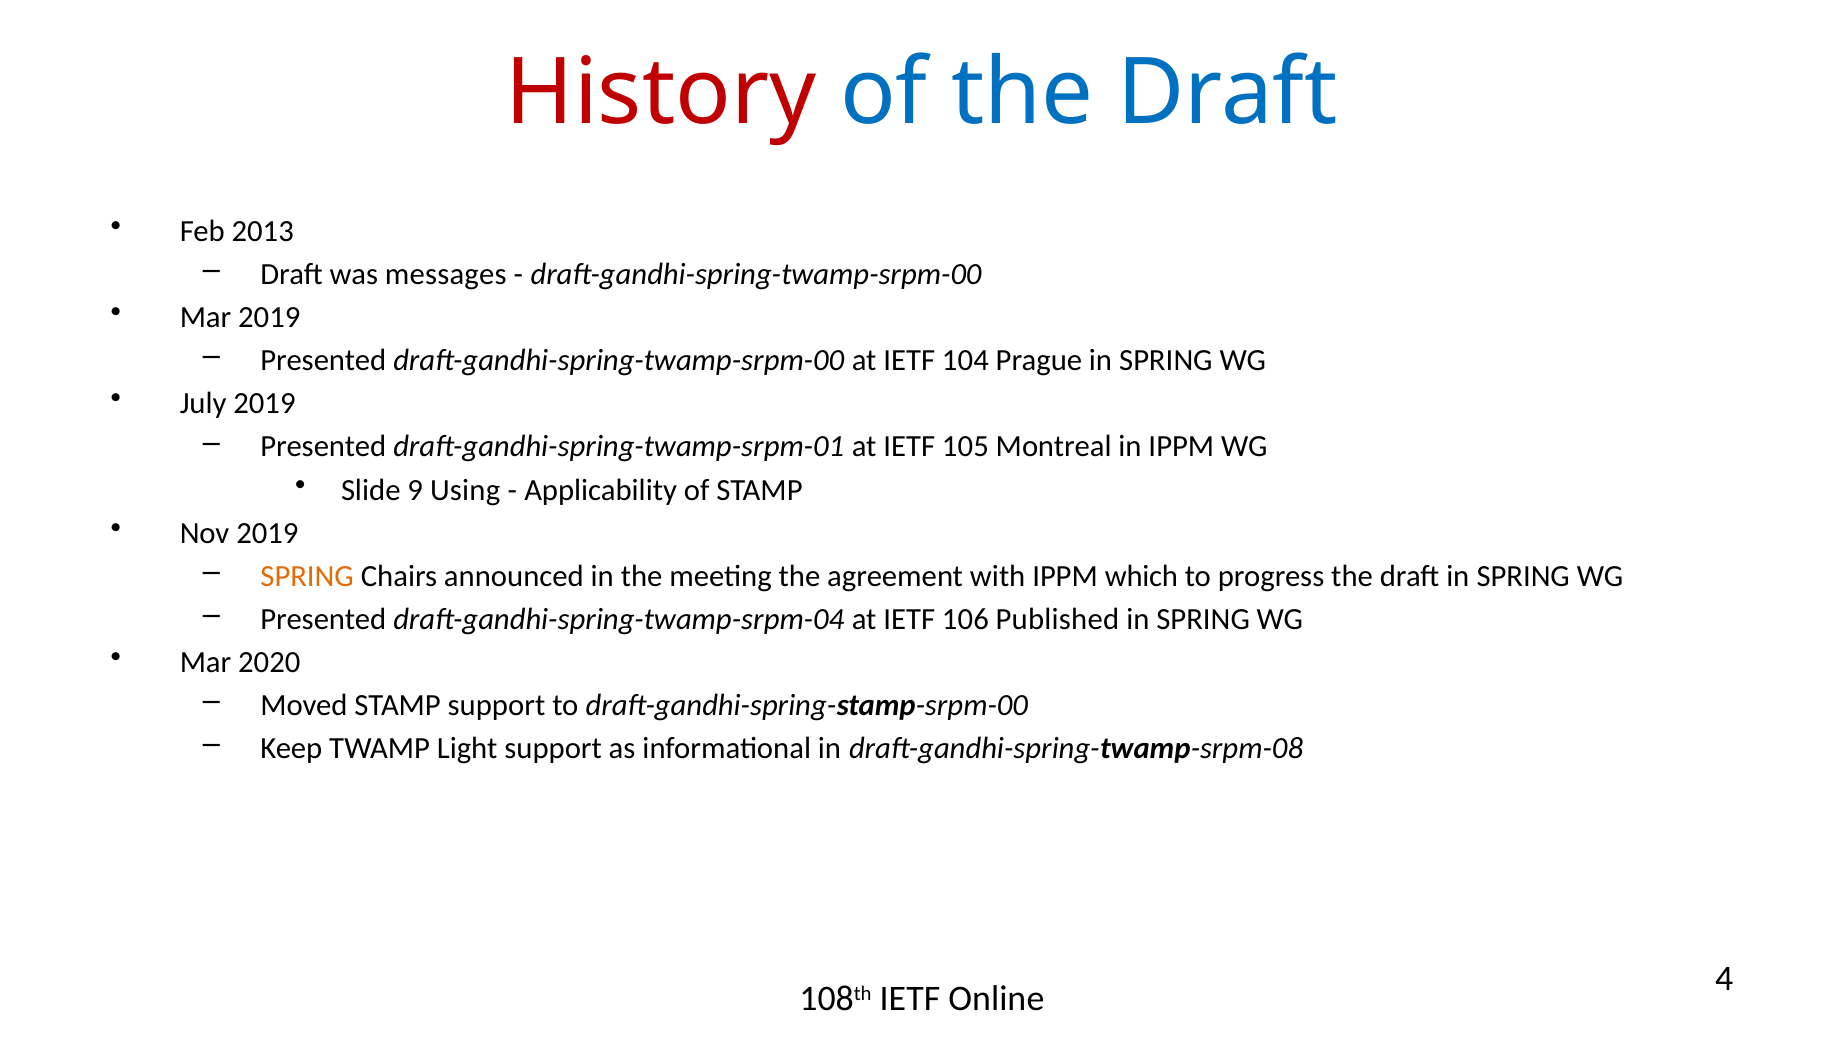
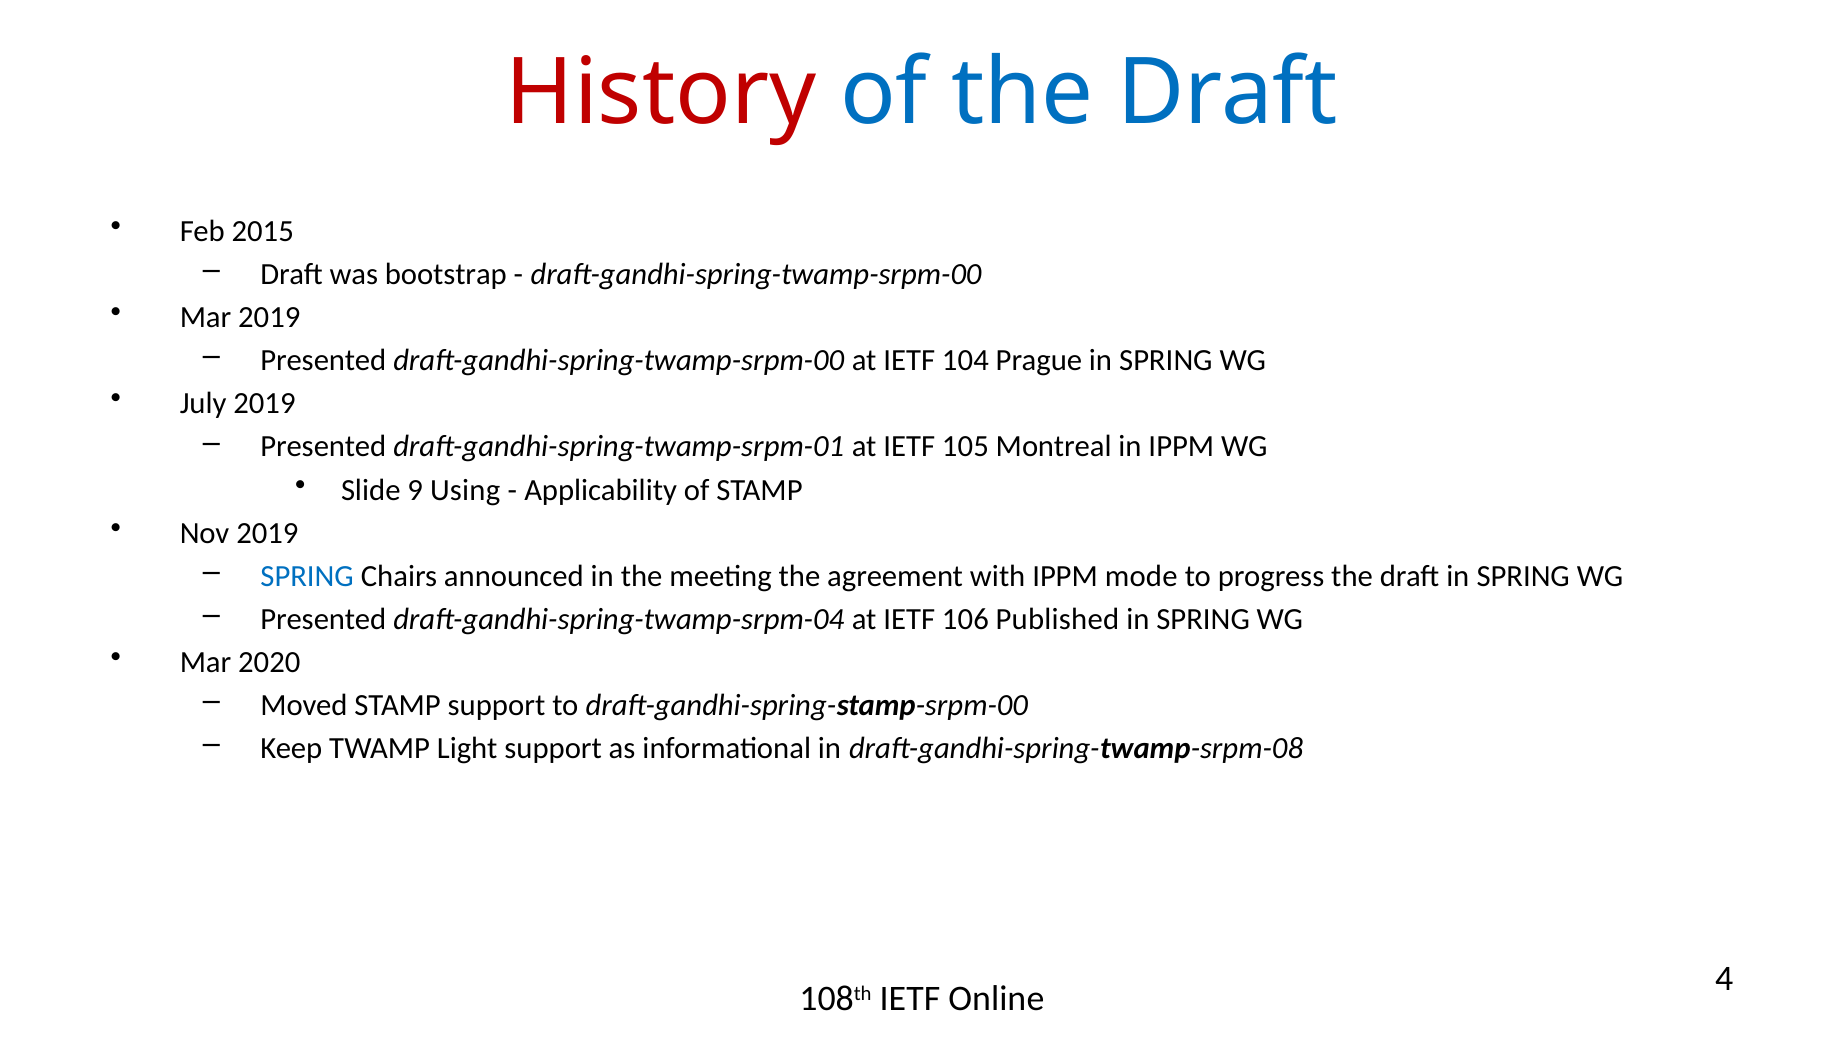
2013: 2013 -> 2015 (263, 231)
messages: messages -> bootstrap (446, 274)
SPRING colour: orange -> blue (307, 576)
which: which -> mode (1141, 576)
